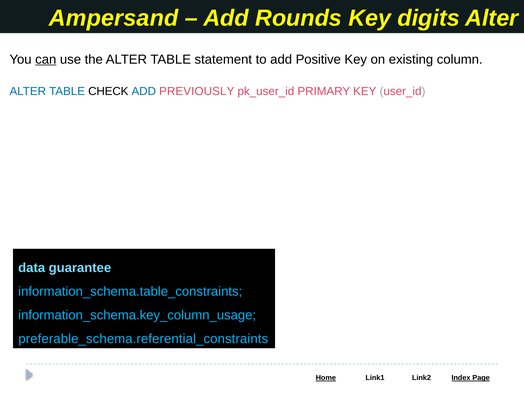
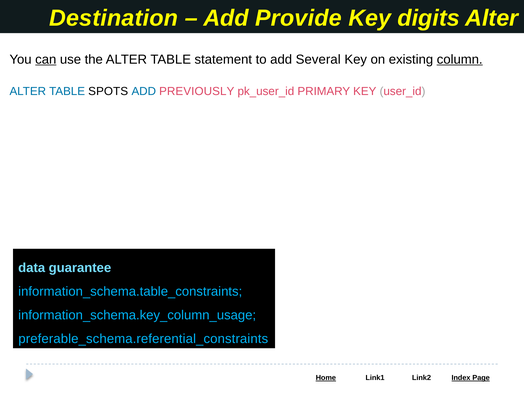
Ampersand: Ampersand -> Destination (114, 18)
Rounds: Rounds -> Provide (298, 18)
Positive: Positive -> Several (318, 59)
column underline: none -> present (460, 59)
CHECK: CHECK -> SPOTS (108, 91)
